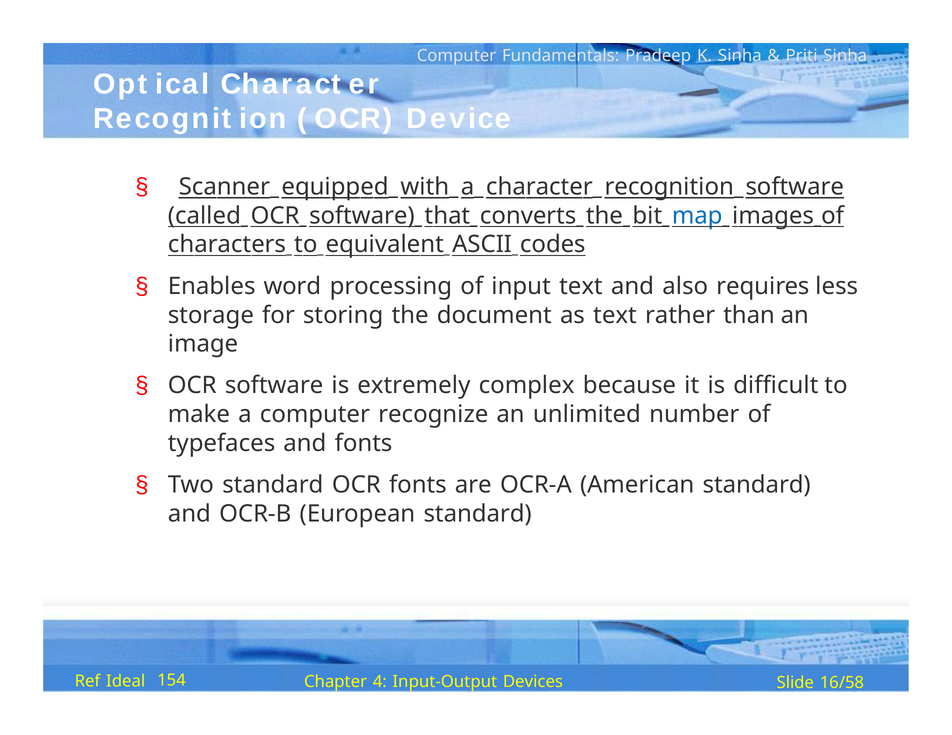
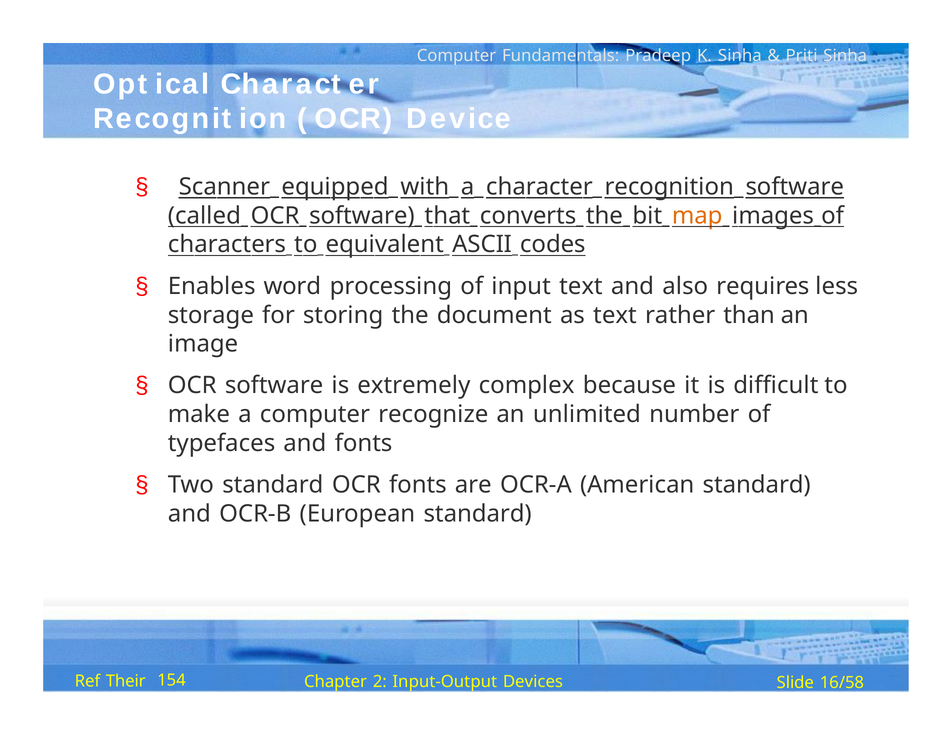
map colour: blue -> orange (697, 216)
Ideal: Ideal -> Their (126, 682)
4: 4 -> 2 (380, 682)
